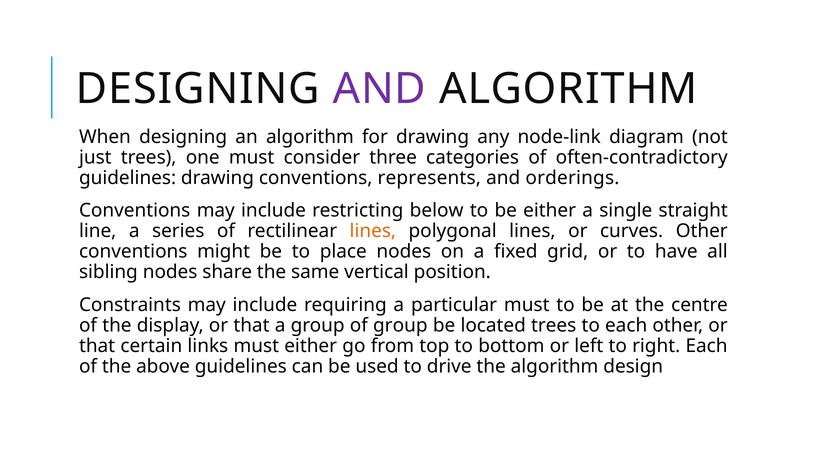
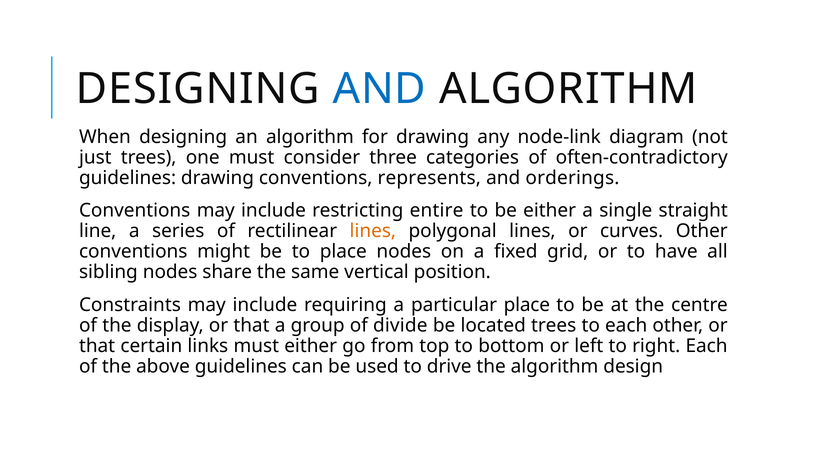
AND colour: purple -> blue (379, 89)
below: below -> entire (437, 211)
particular must: must -> place (527, 305)
of group: group -> divide (400, 325)
